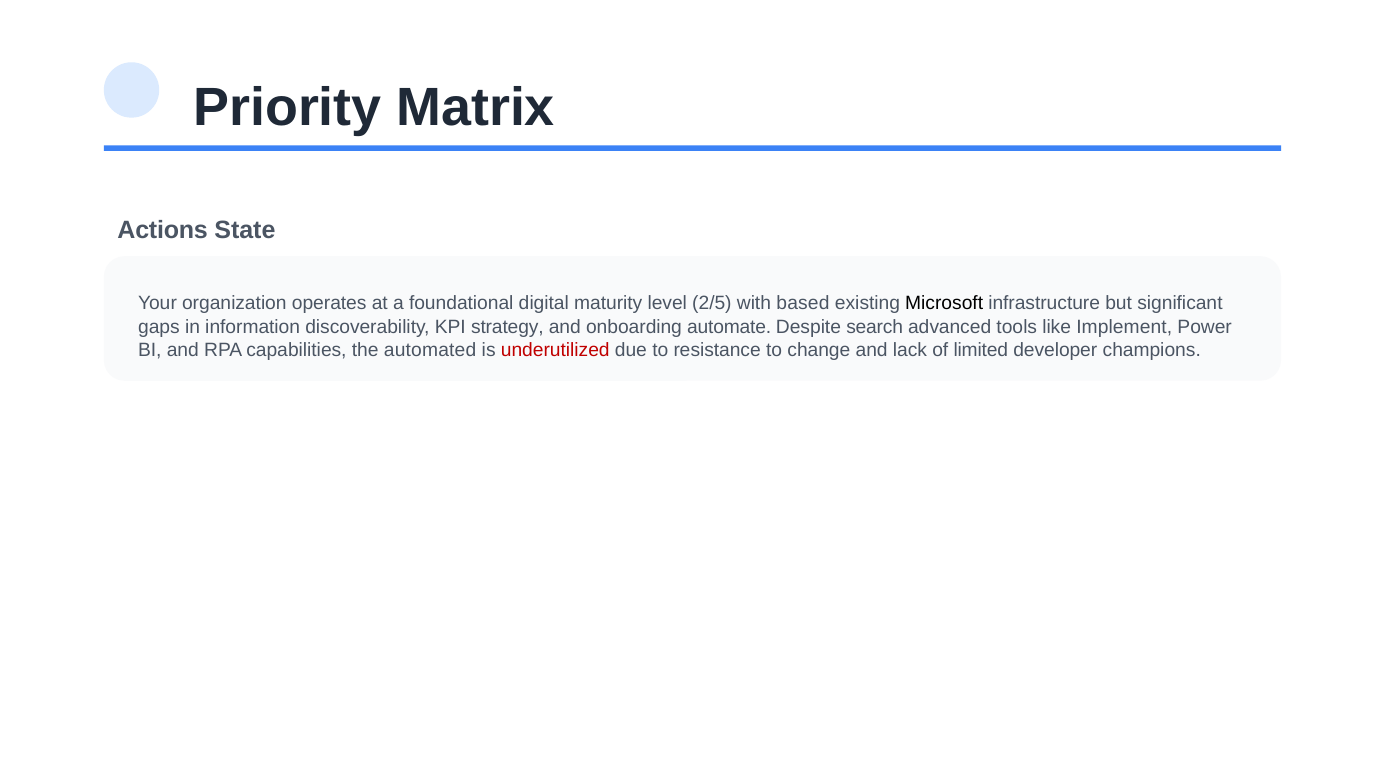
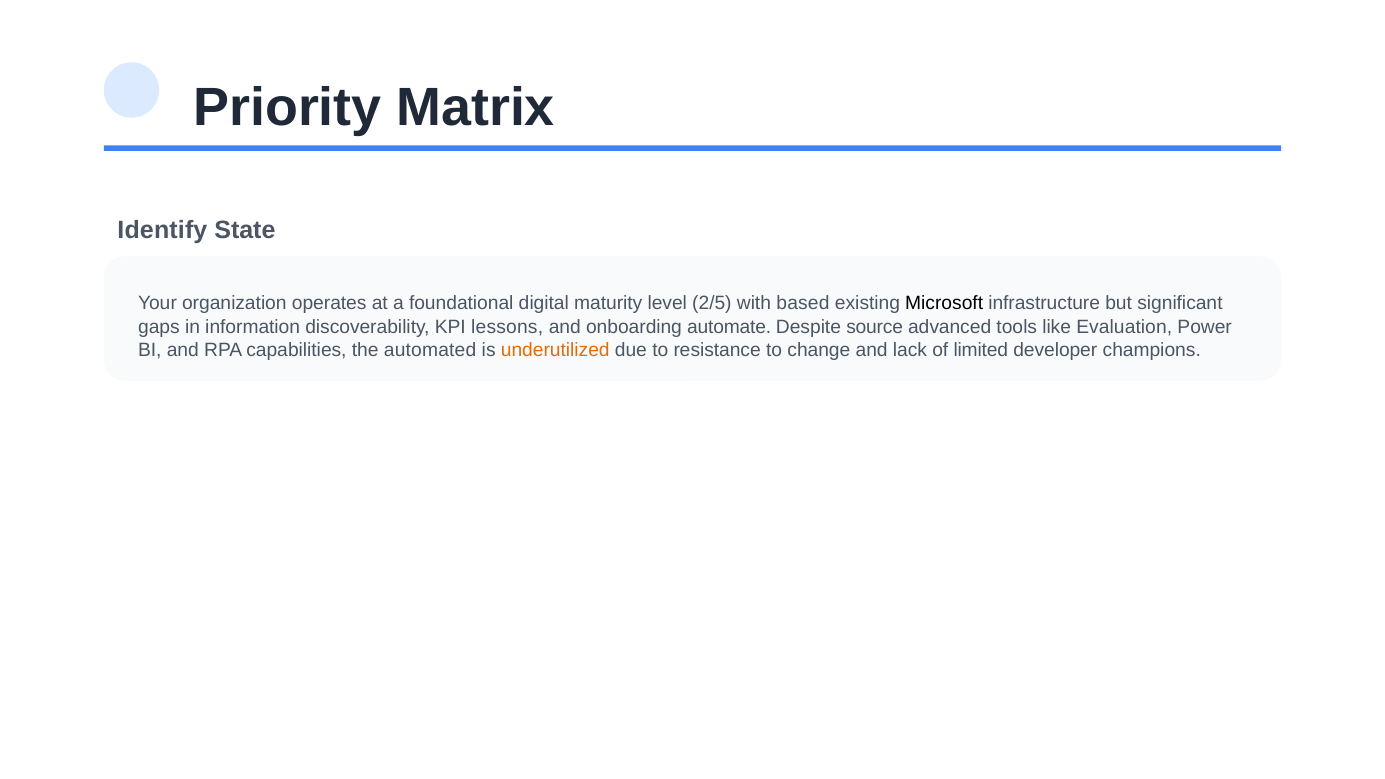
Actions: Actions -> Identify (162, 230)
strategy: strategy -> lessons (507, 327)
search: search -> source (875, 327)
Implement: Implement -> Evaluation (1124, 327)
underutilized colour: red -> orange (555, 350)
